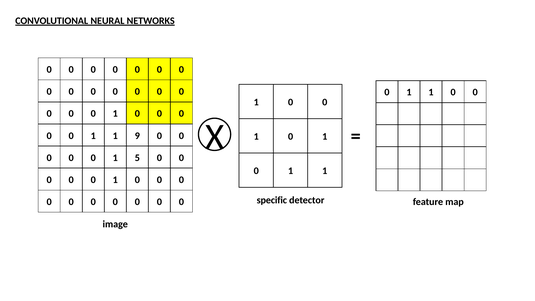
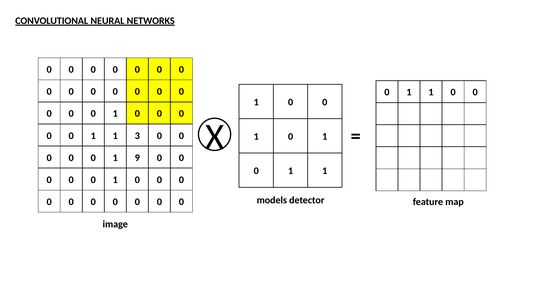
9: 9 -> 3 (137, 136)
5: 5 -> 9 (137, 158)
specific: specific -> models (272, 200)
